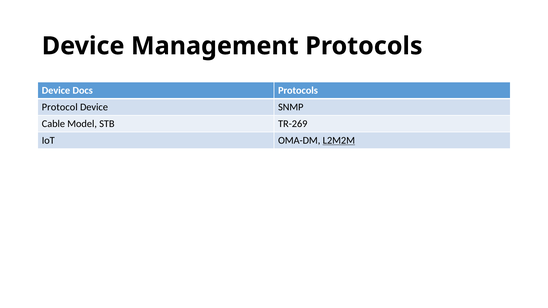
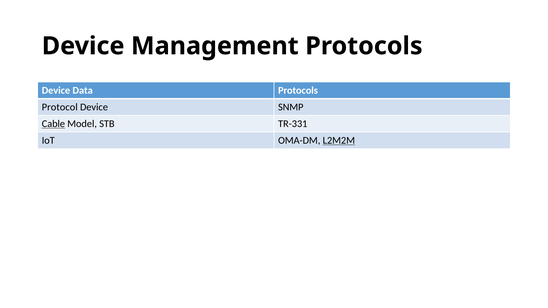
Docs: Docs -> Data (83, 91)
Cable underline: none -> present (53, 124)
TR-269: TR-269 -> TR-331 (293, 124)
